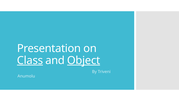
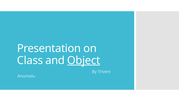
Class underline: present -> none (30, 60)
